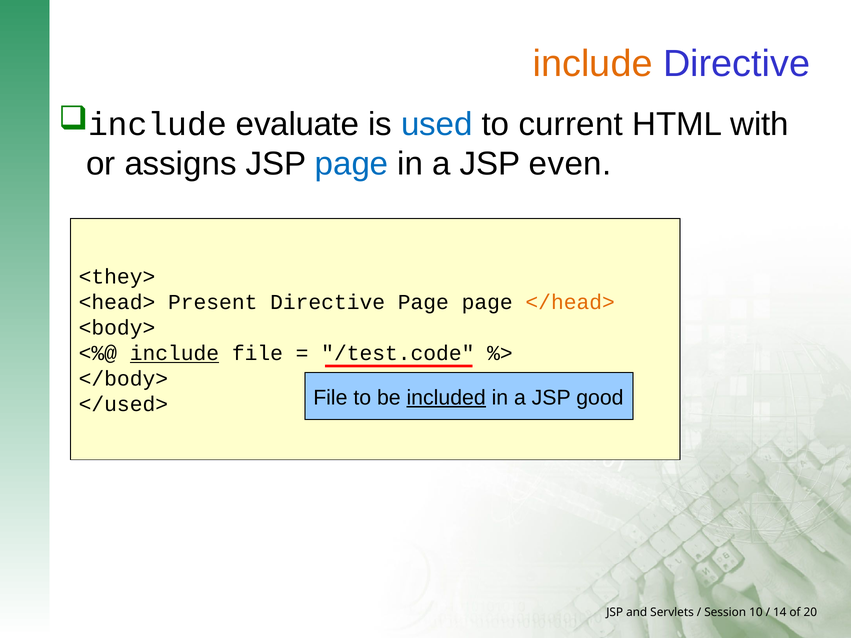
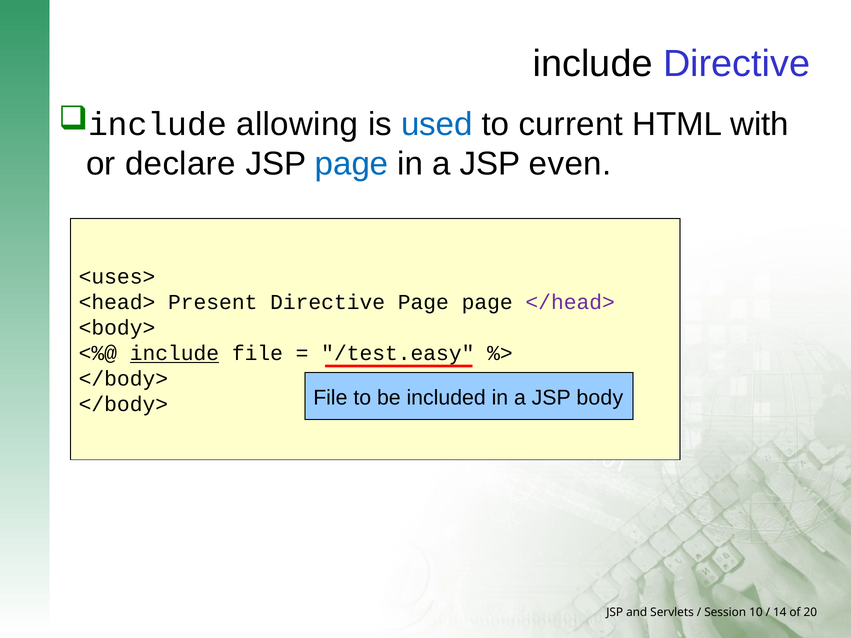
include colour: orange -> black (593, 64)
evaluate: evaluate -> allowing (297, 124)
assigns: assigns -> declare (180, 164)
<they>: <they> -> <uses> (117, 277)
</head> colour: orange -> purple (570, 302)
/test.code: /test.code -> /test.easy (398, 354)
included underline: present -> none (446, 398)
good: good -> body (600, 398)
</used>: </used> -> </body> (123, 405)
